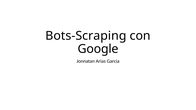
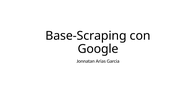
Bots-Scraping: Bots-Scraping -> Base-Scraping (86, 36)
